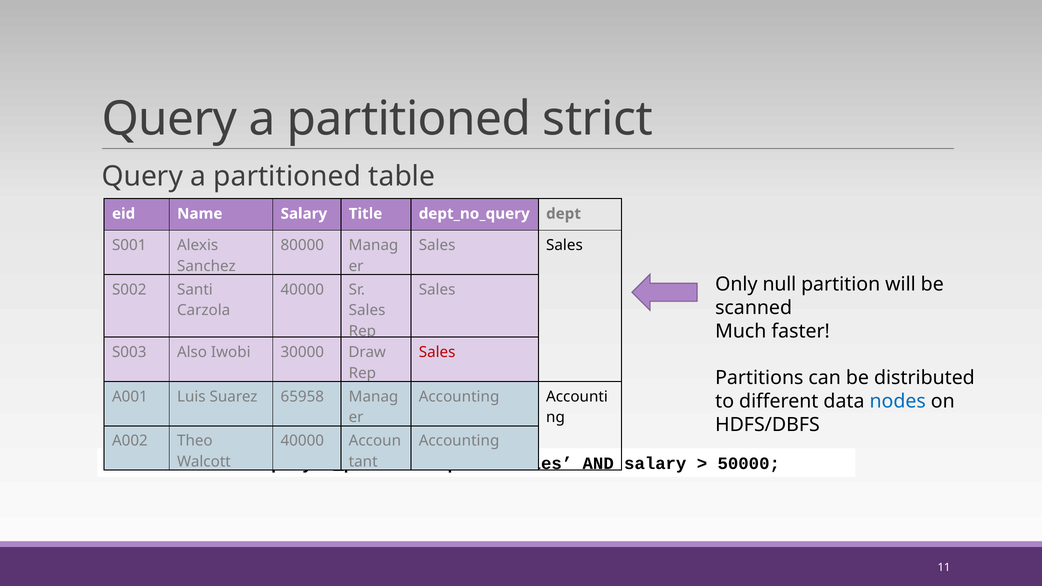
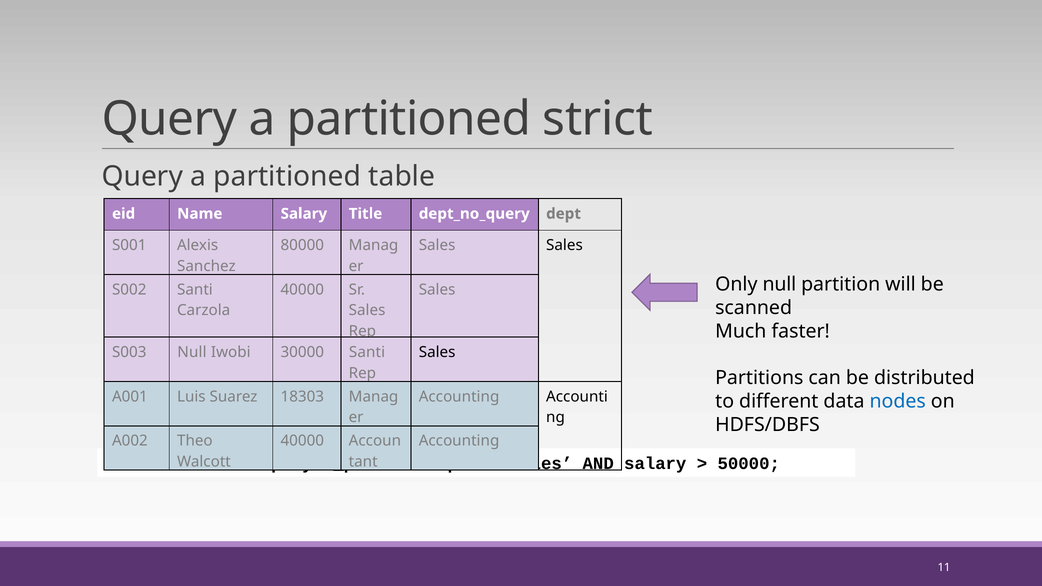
S003 Also: Also -> Null (192, 352)
30000 Draw: Draw -> Santi (367, 352)
Sales colour: red -> black (437, 352)
65958: 65958 -> 18303 (302, 397)
